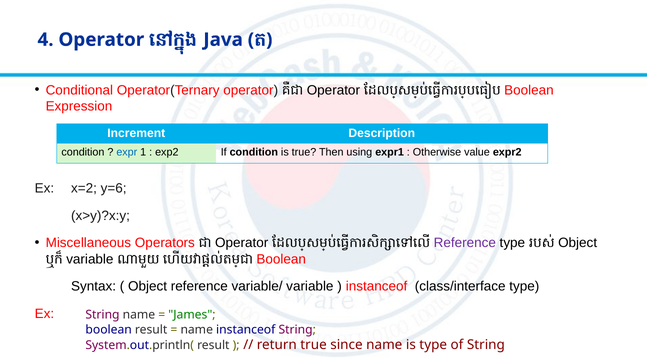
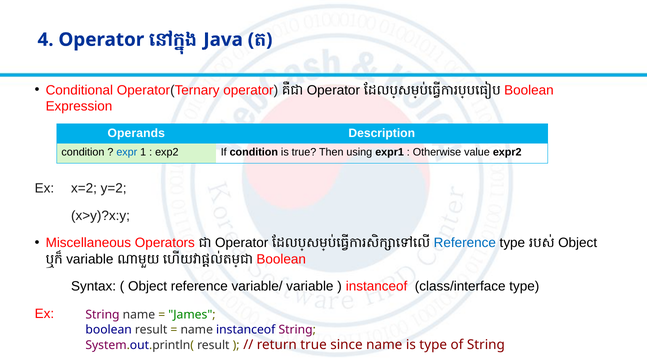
Increment: Increment -> Operands (136, 133)
y=6: y=6 -> y=2 (114, 188)
Reference colour: purple -> blue (465, 243)
